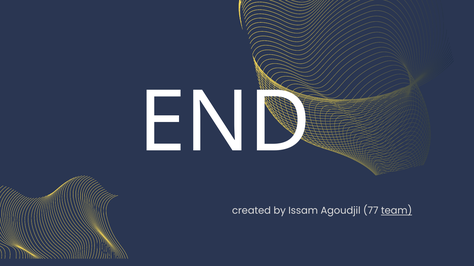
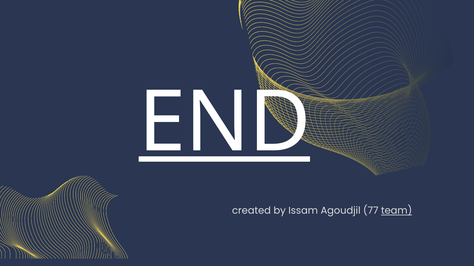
END underline: none -> present (225, 123)
